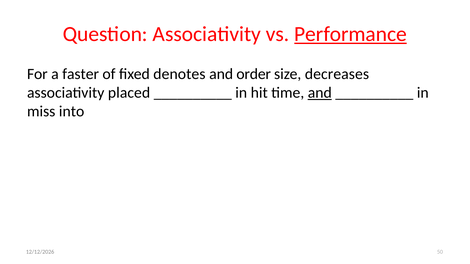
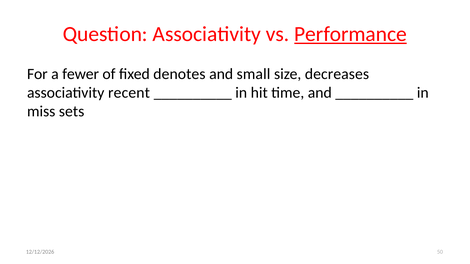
faster: faster -> fewer (81, 74)
order: order -> small (254, 74)
placed: placed -> recent (129, 93)
and underline: present -> none (320, 93)
into: into -> sets (72, 112)
